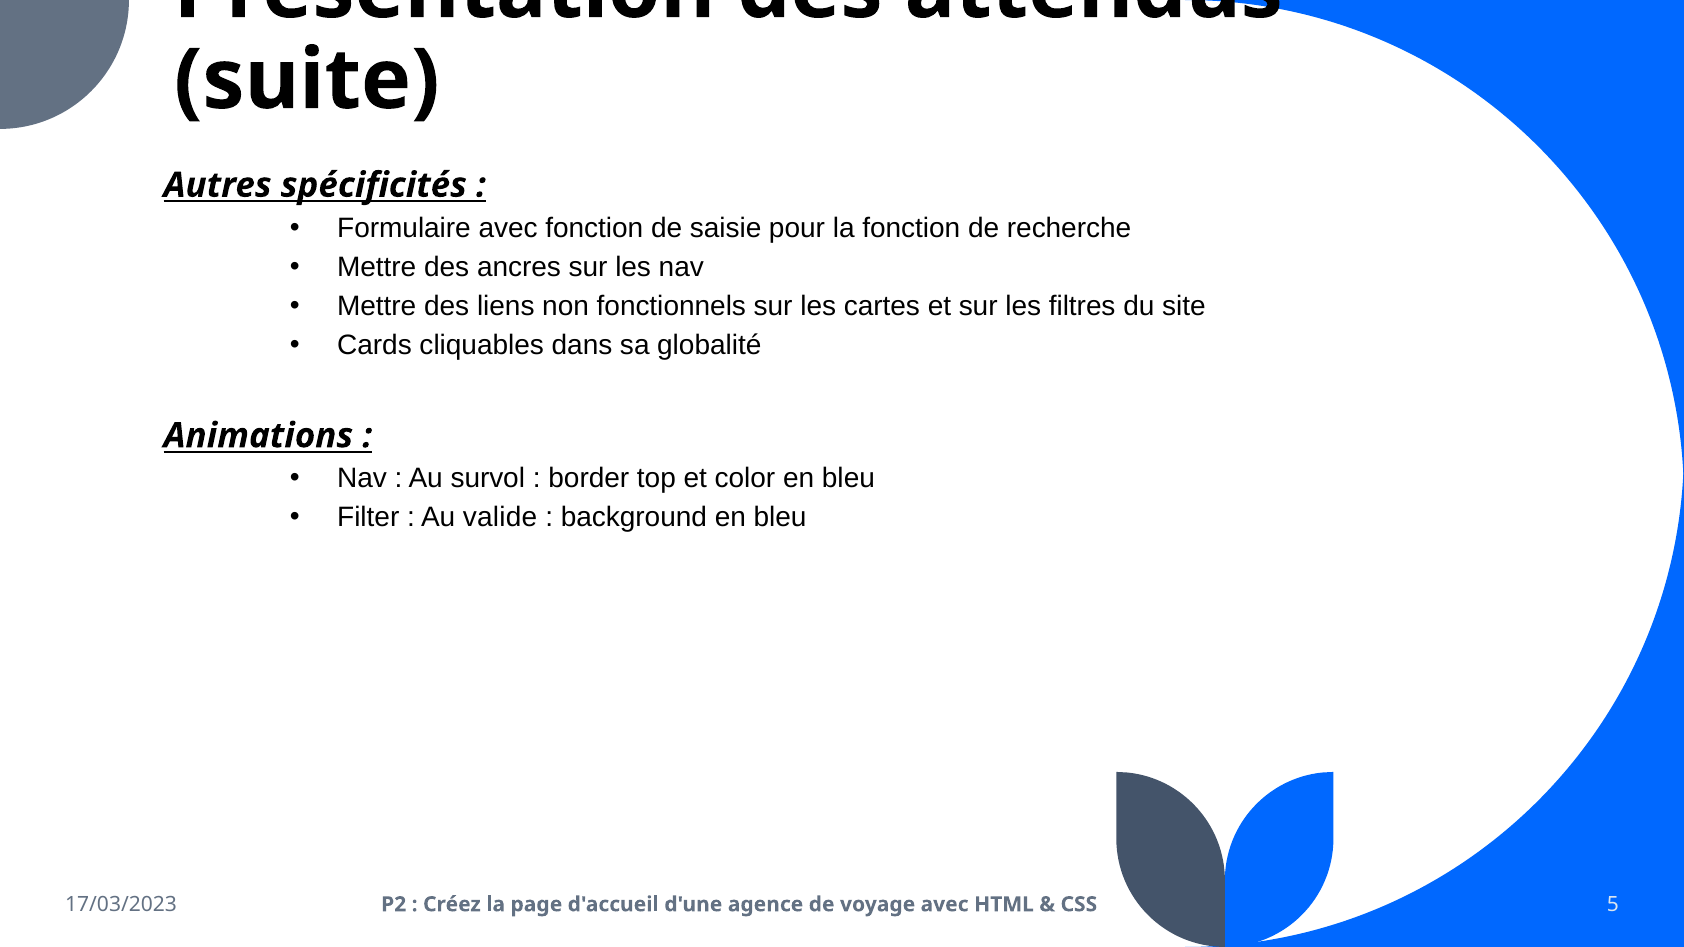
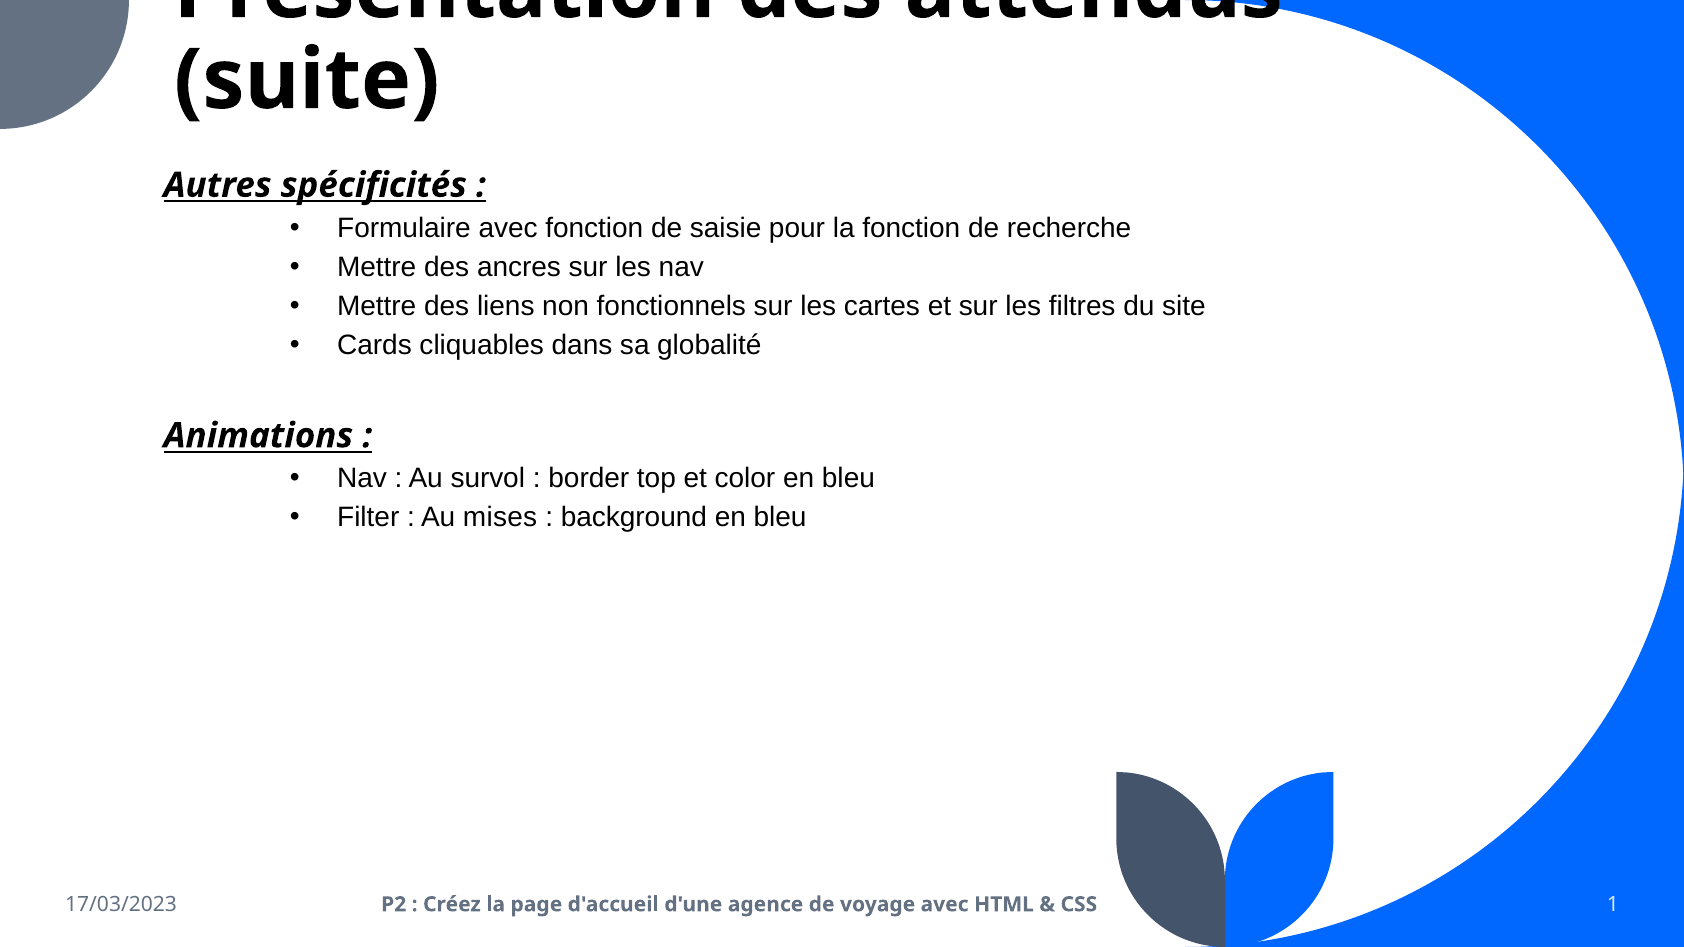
valide: valide -> mises (500, 518)
5: 5 -> 1 (1613, 905)
